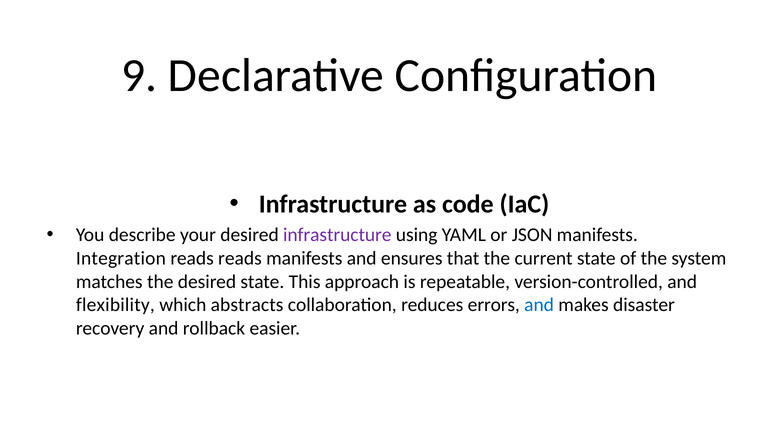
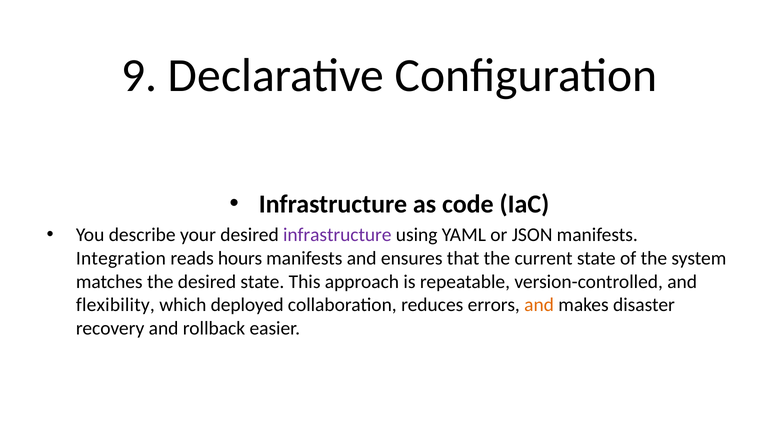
reads reads: reads -> hours (240, 258)
abstracts: abstracts -> deployed (247, 305)
and colour: blue -> orange (539, 305)
